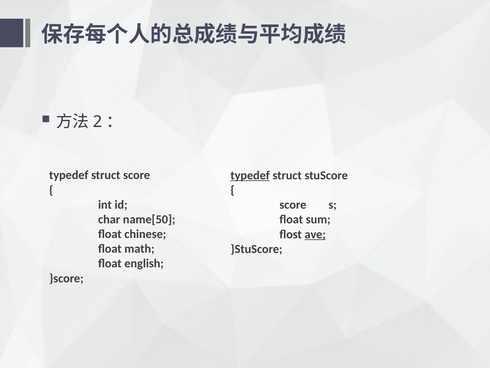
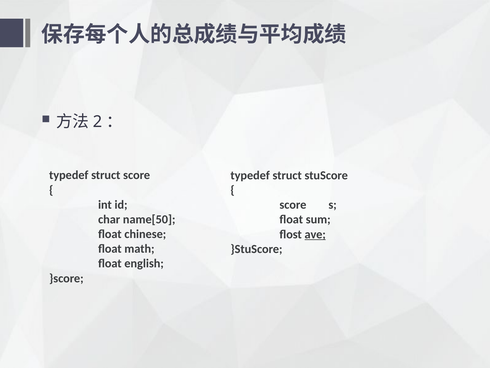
typedef underline: present -> none (250, 175)
